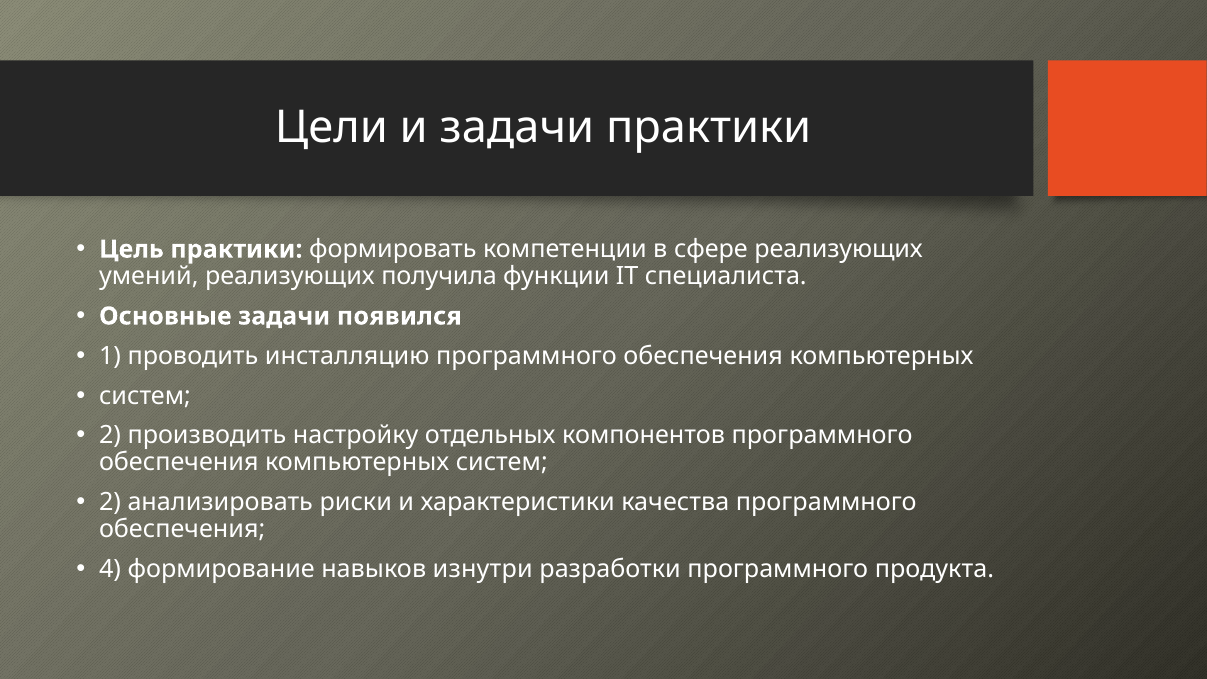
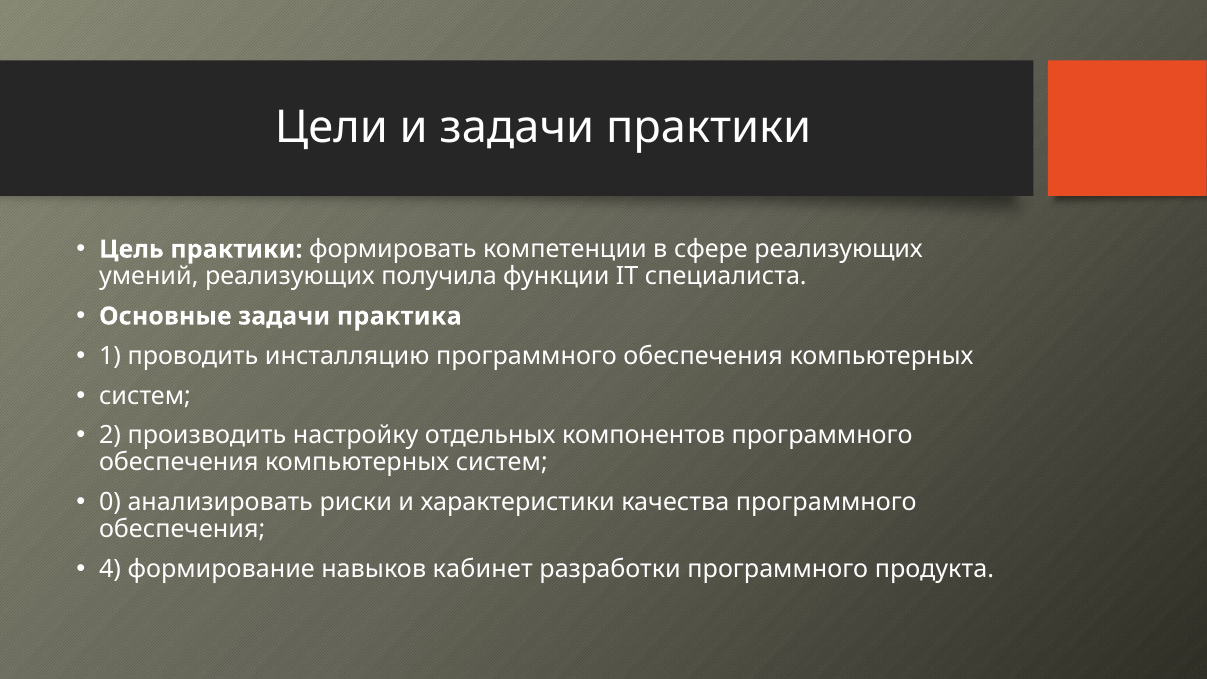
появился: появился -> практика (399, 316)
2: 2 -> 0 (110, 502)
изнутри: изнутри -> кабинет (483, 569)
